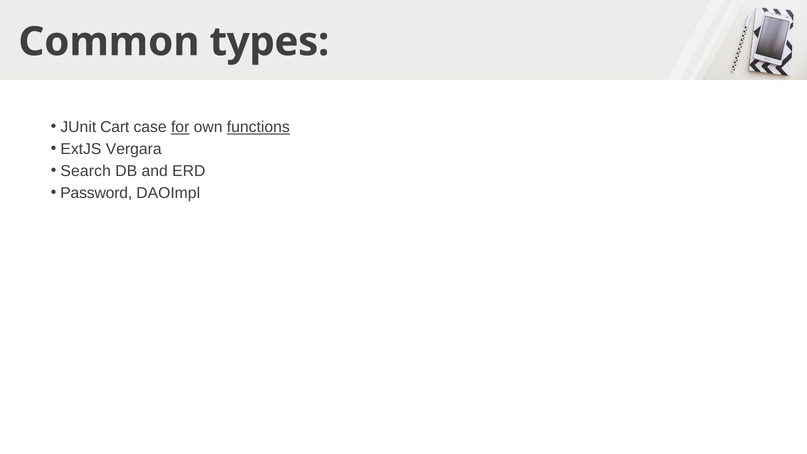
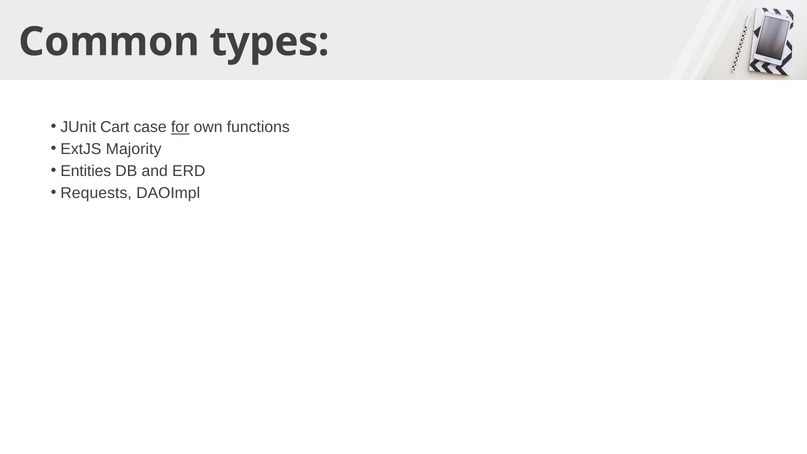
functions underline: present -> none (258, 127)
Vergara: Vergara -> Majority (134, 149)
Search: Search -> Entities (86, 171)
Password: Password -> Requests (96, 193)
